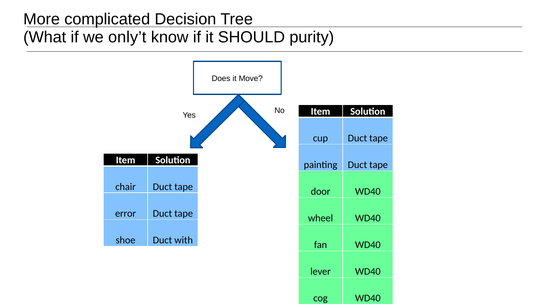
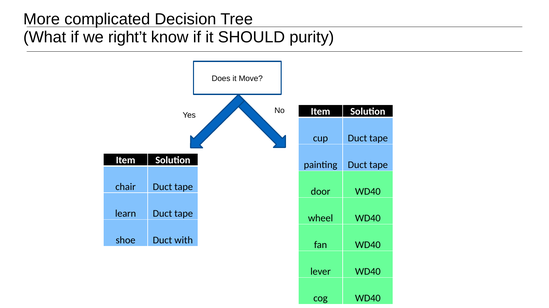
only’t: only’t -> right’t (127, 37)
error: error -> learn (126, 214)
